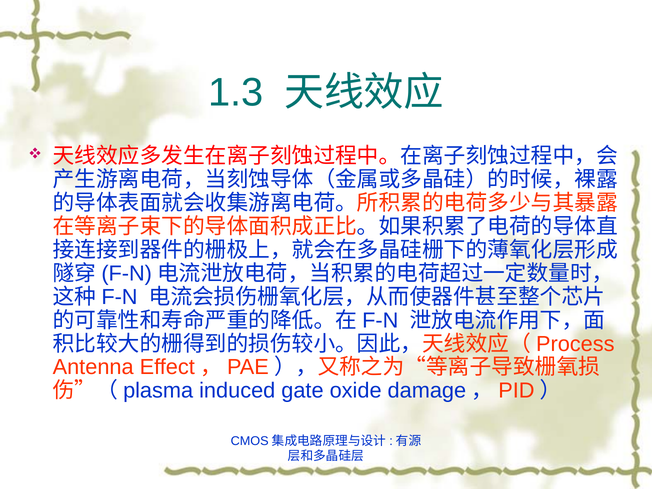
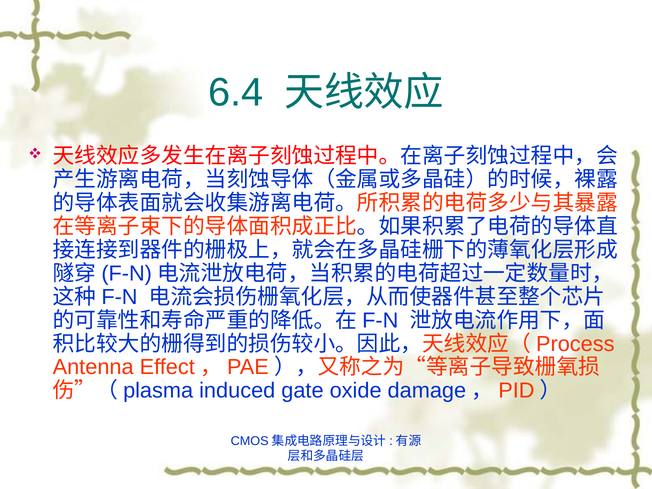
1.3: 1.3 -> 6.4 (236, 92)
